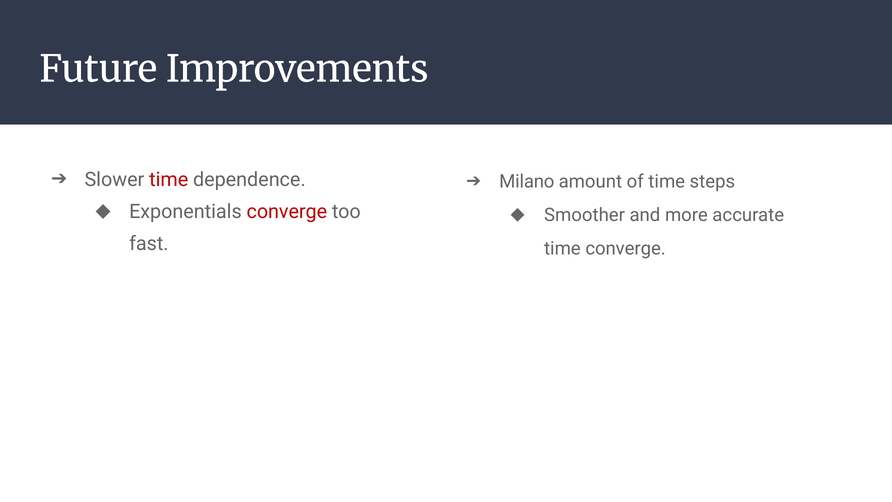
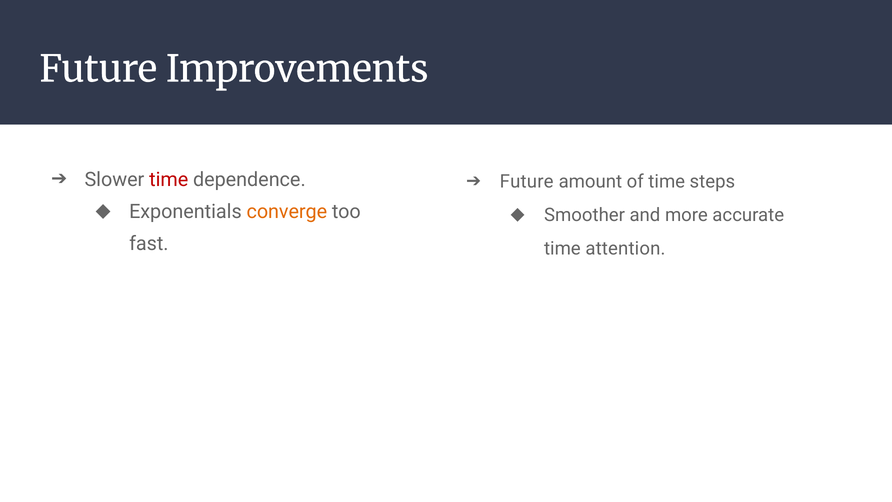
Milano: Milano -> Future (527, 182)
converge colour: red -> orange (287, 212)
time converge: converge -> attention (625, 248)
